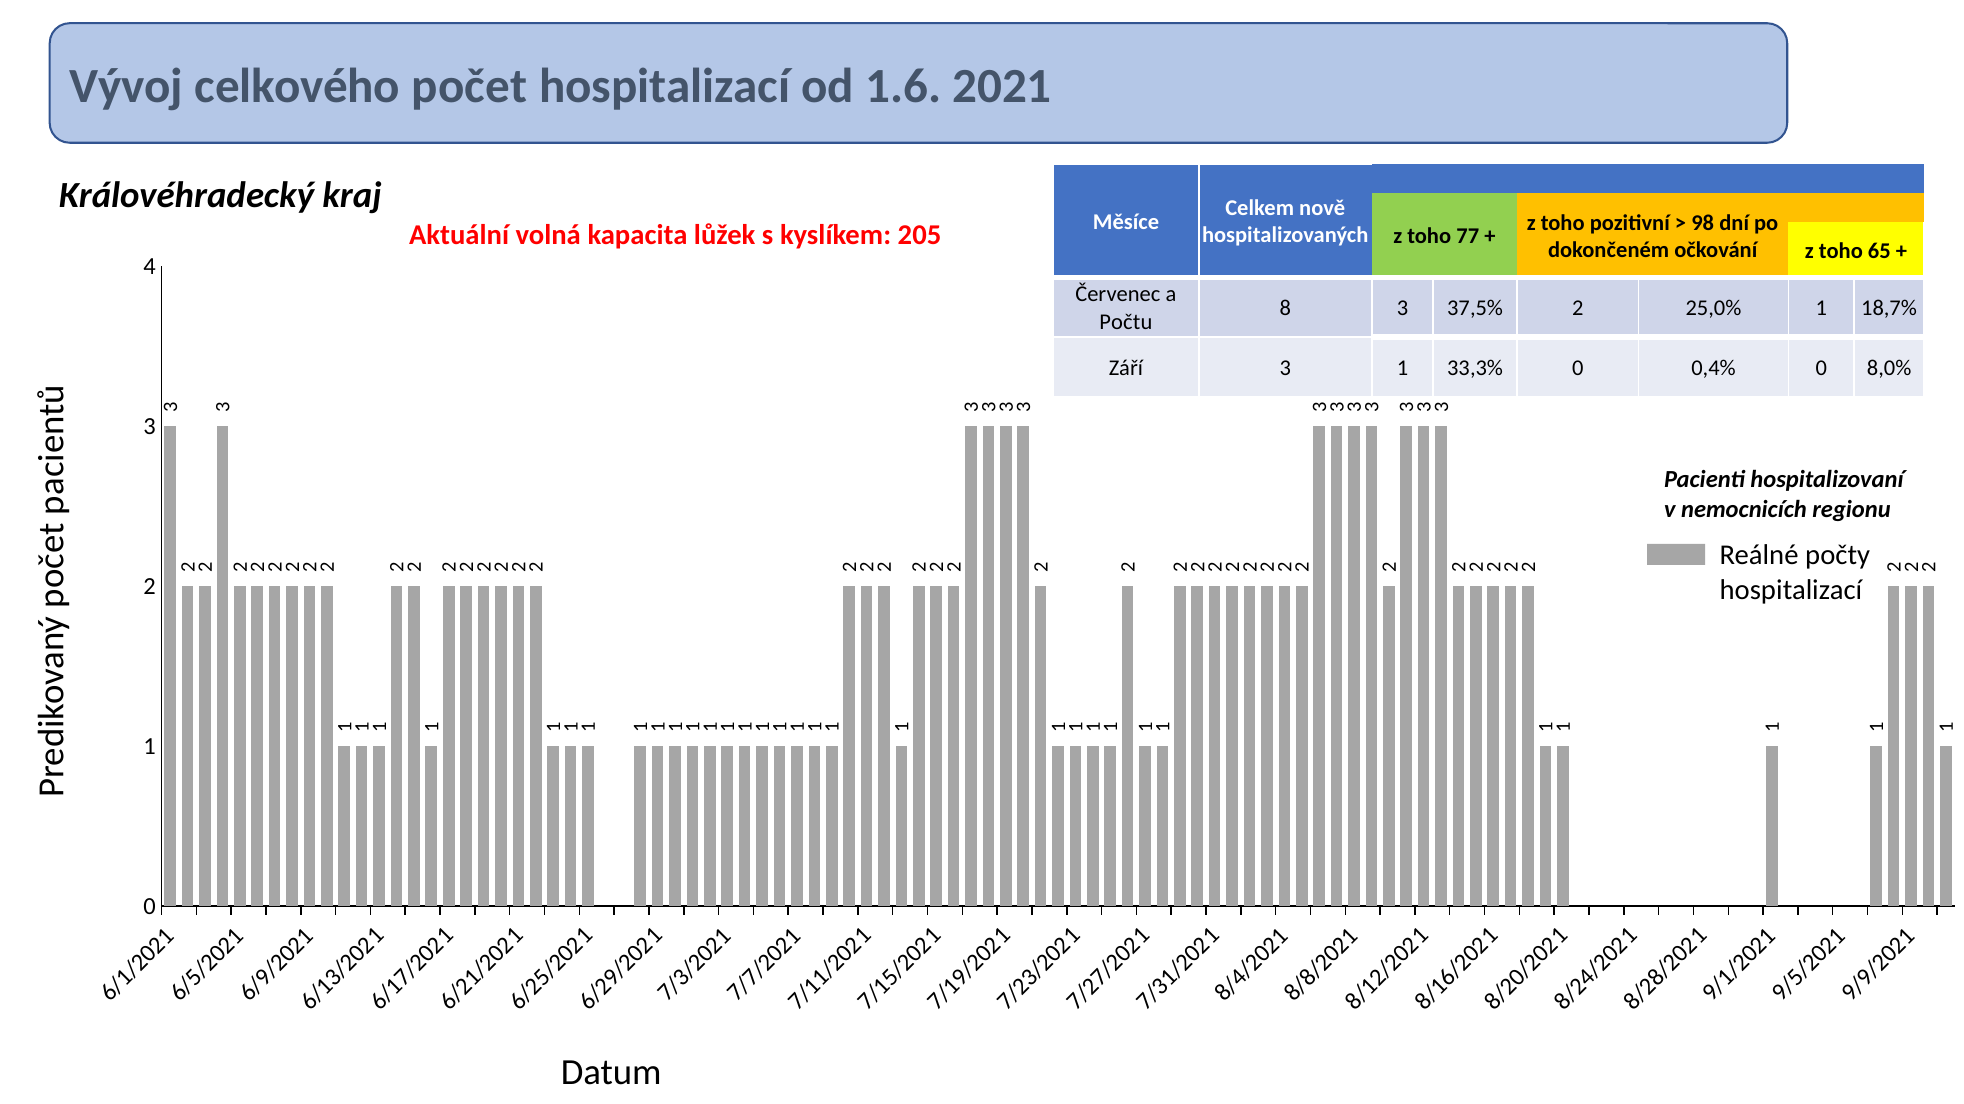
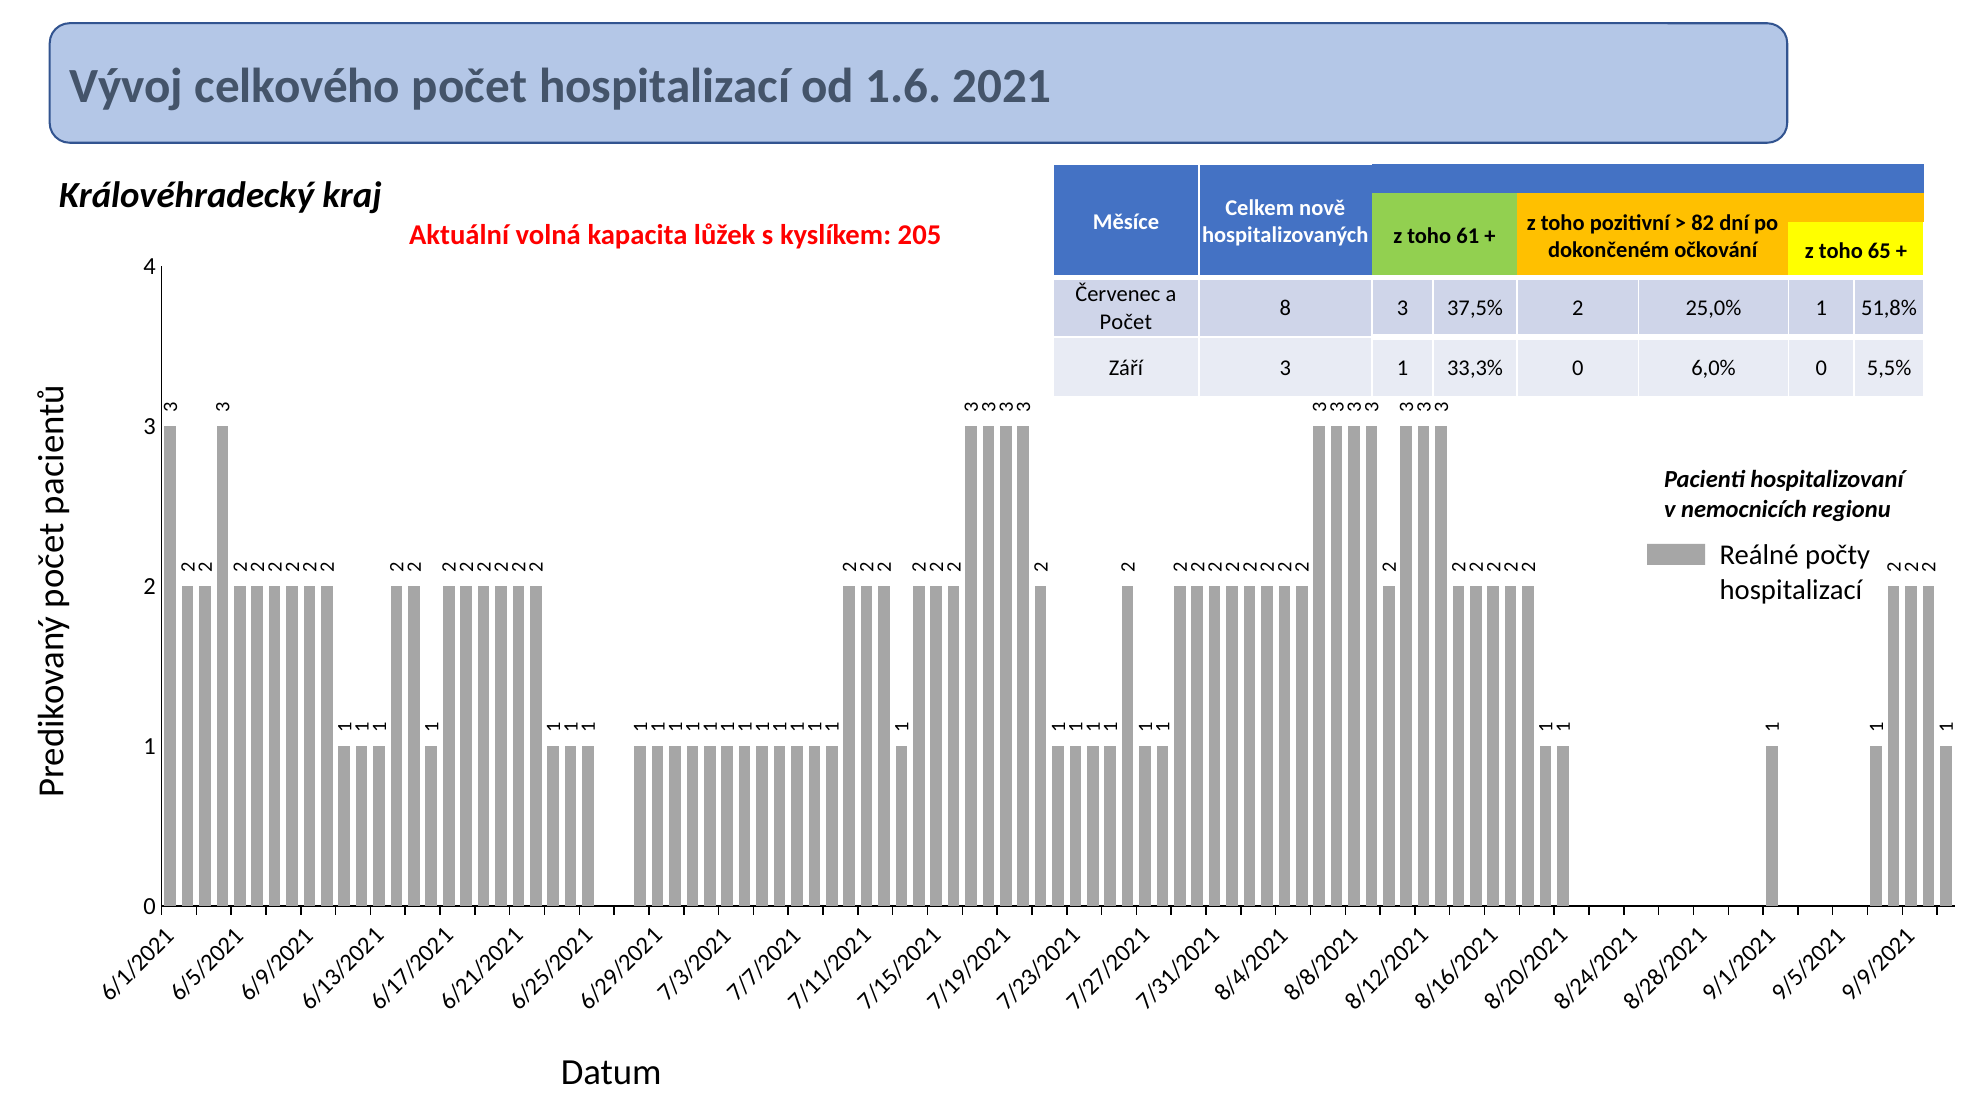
98: 98 -> 82 (1703, 223)
77: 77 -> 61 (1468, 237)
18,7%: 18,7% -> 51,8% (1889, 309)
Počtu: Počtu -> Počet (1126, 322)
0,4%: 0,4% -> 6,0% (1714, 368)
8,0%: 8,0% -> 5,5% (1889, 368)
